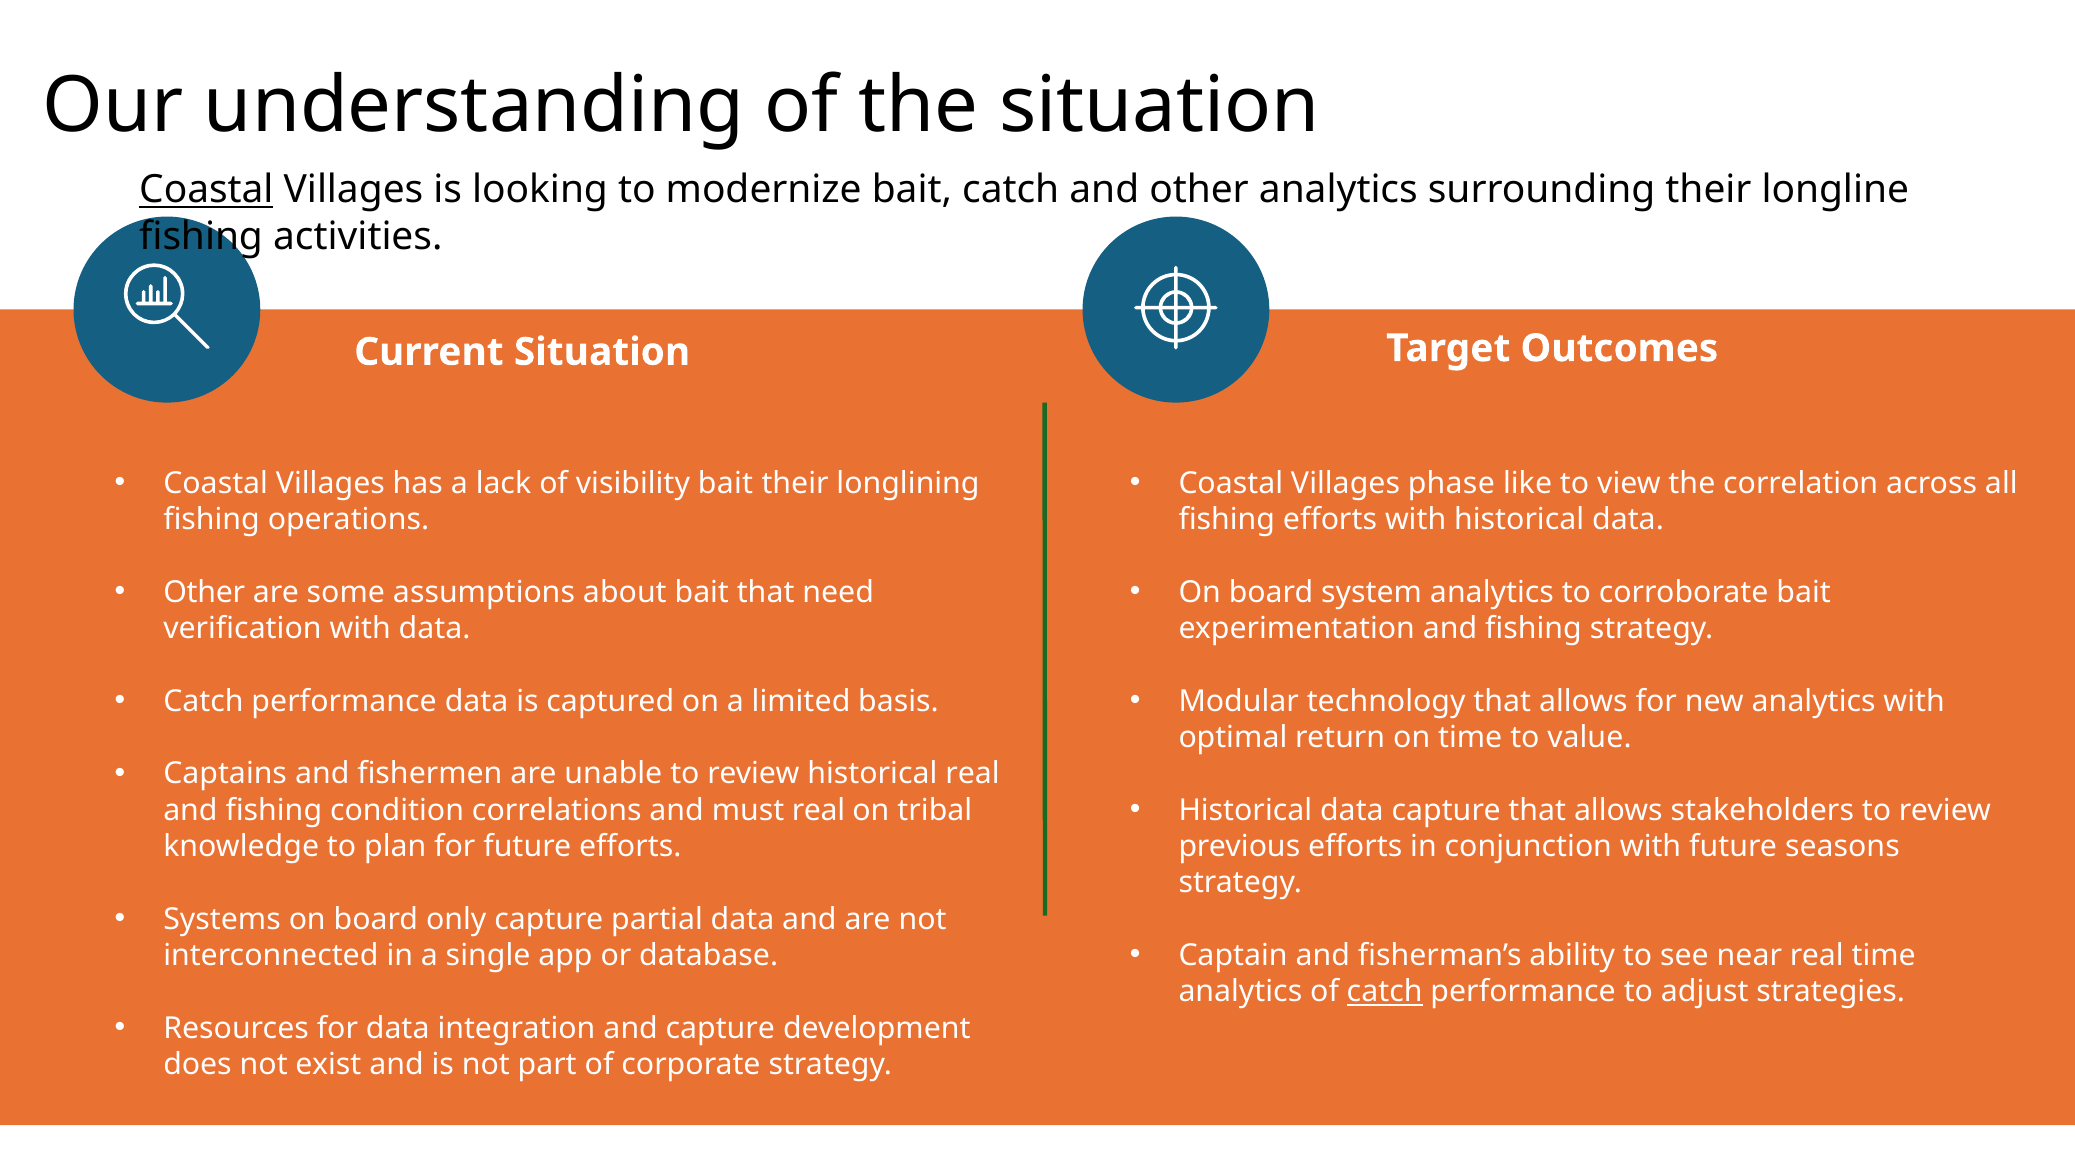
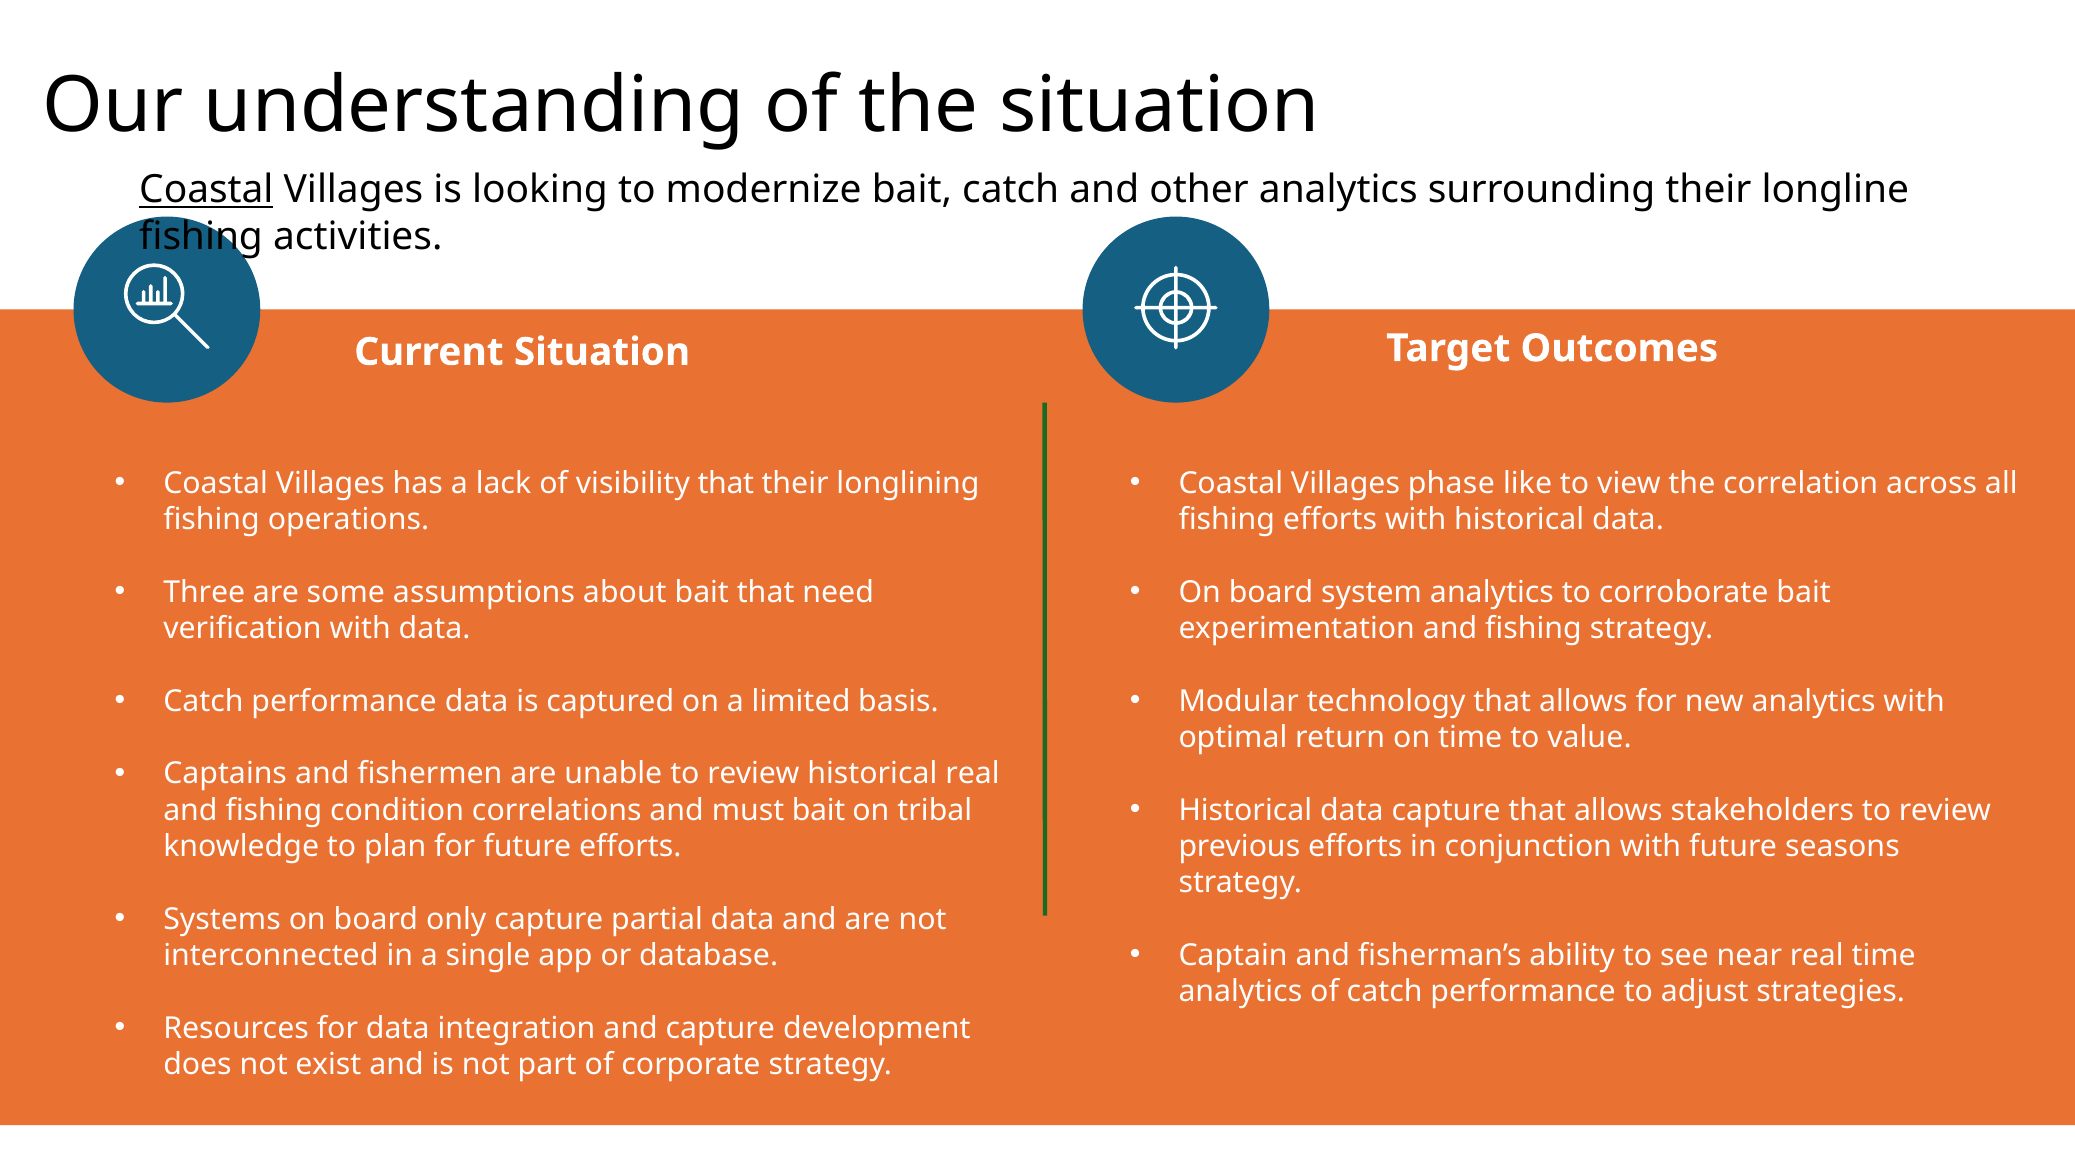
visibility bait: bait -> that (726, 483)
Other: Other -> Three (204, 592)
must real: real -> bait (818, 810)
catch underline: present -> none (1385, 992)
